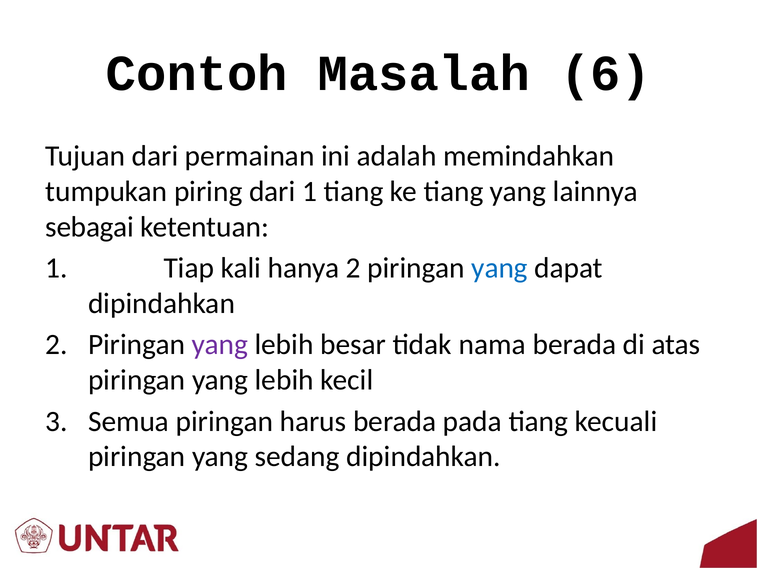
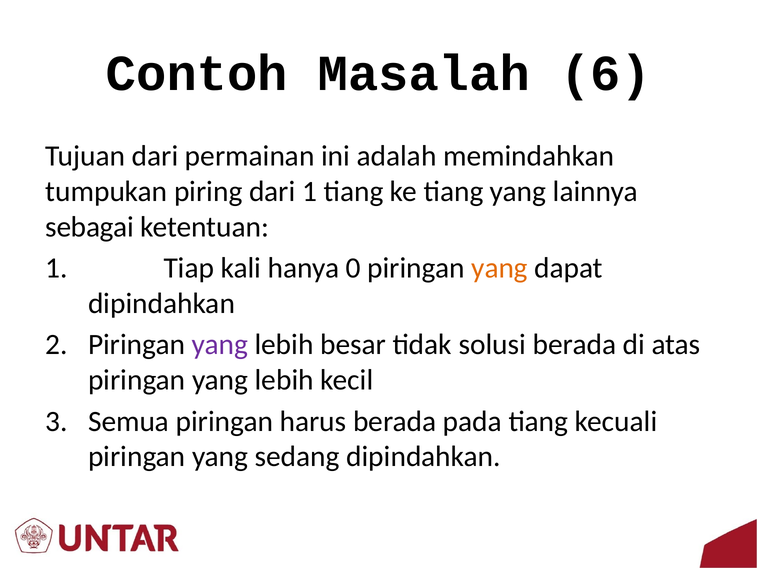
hanya 2: 2 -> 0 (353, 268)
yang colour: blue -> orange (500, 268)
nama: nama -> solusi (492, 345)
